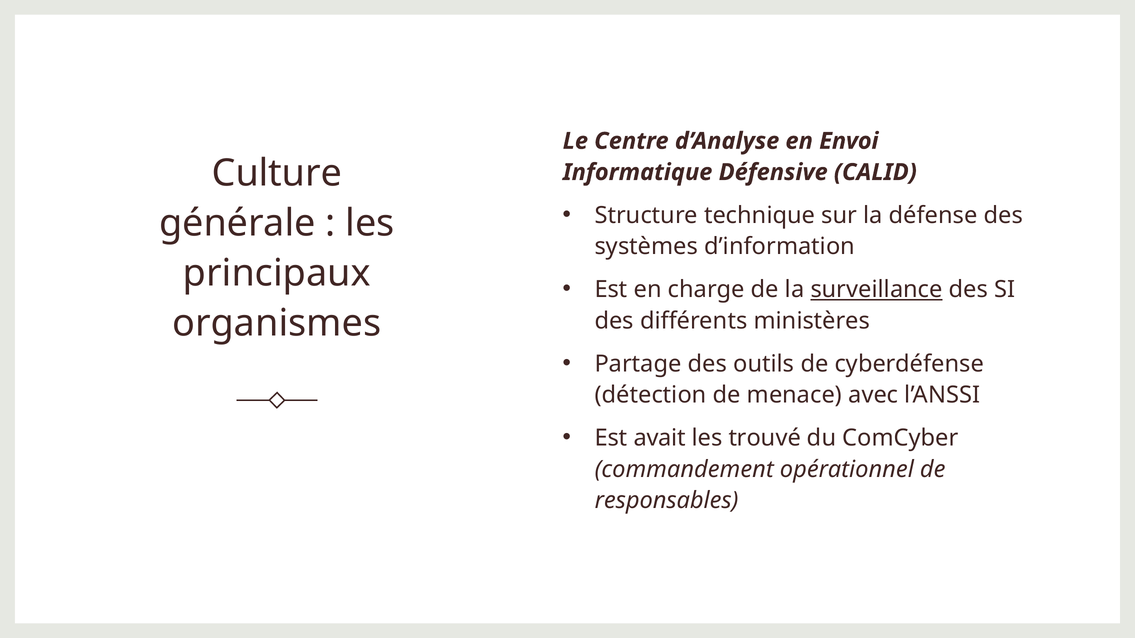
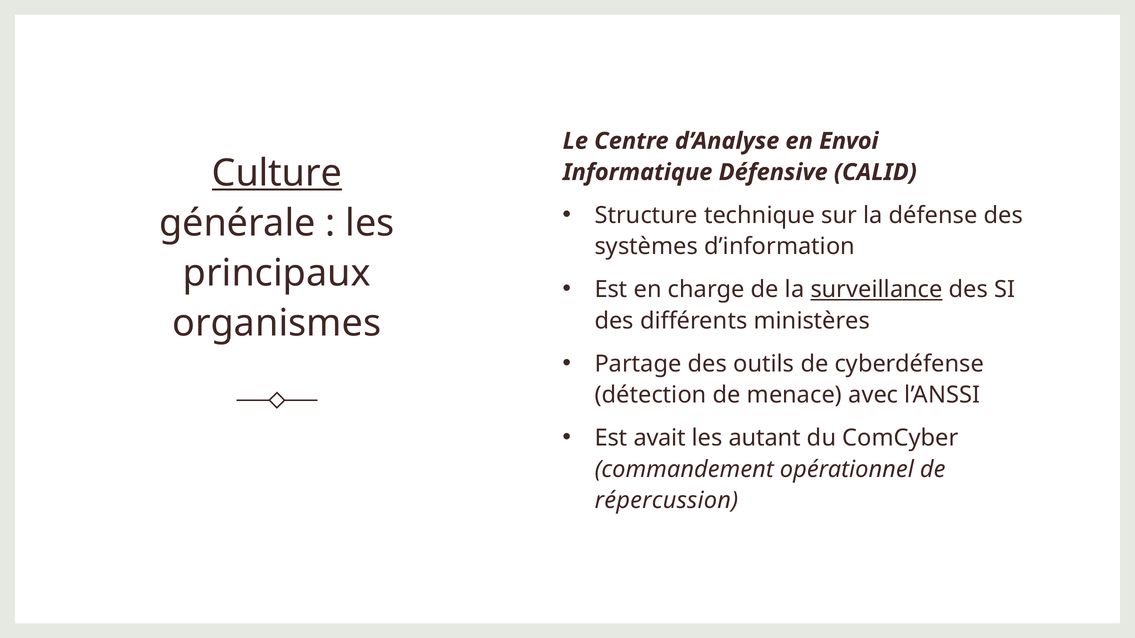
Culture underline: none -> present (277, 173)
trouvé: trouvé -> autant (765, 438)
responsables: responsables -> répercussion (666, 501)
